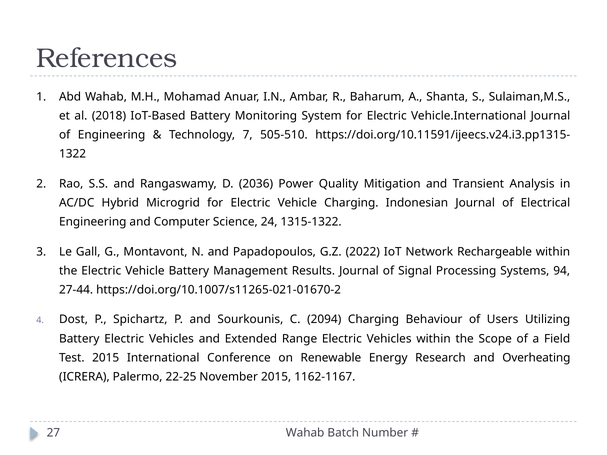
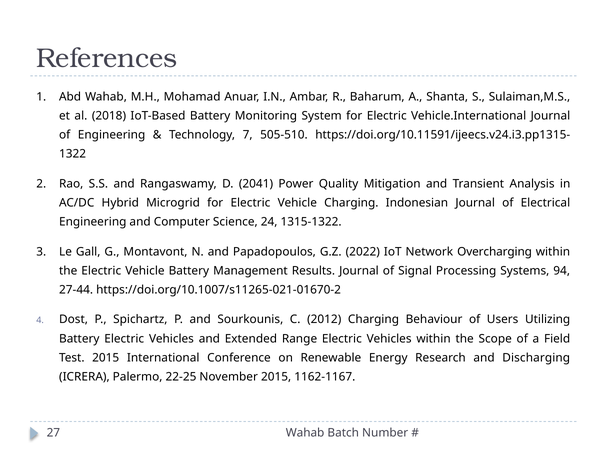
2036: 2036 -> 2041 (256, 184)
Rechargeable: Rechargeable -> Overcharging (495, 252)
2094: 2094 -> 2012 (324, 320)
Overheating: Overheating -> Discharging (536, 358)
